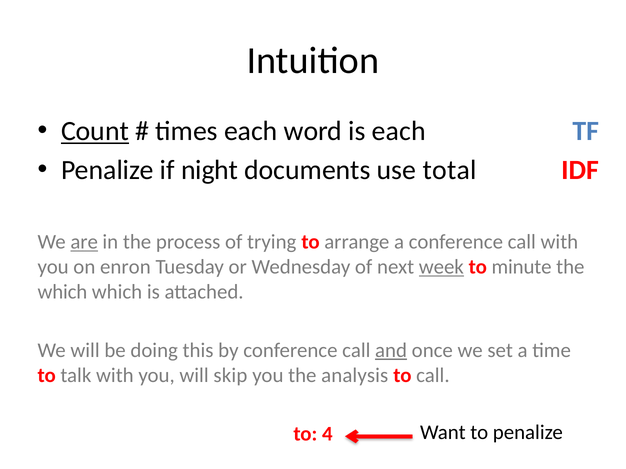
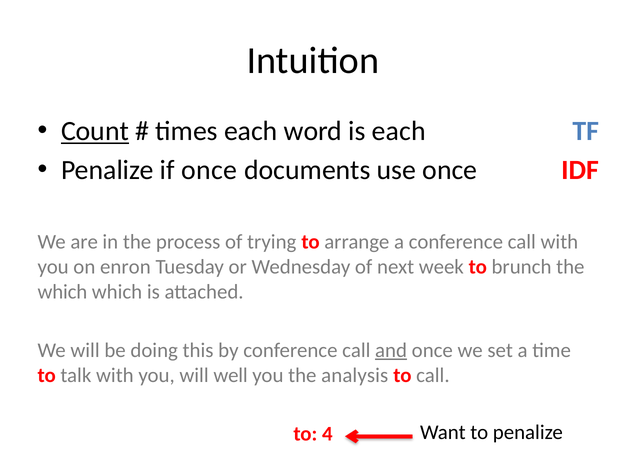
if night: night -> once (209, 170)
use total: total -> once (450, 170)
are underline: present -> none (84, 242)
week underline: present -> none (441, 267)
minute: minute -> brunch (521, 267)
skip: skip -> well (231, 376)
